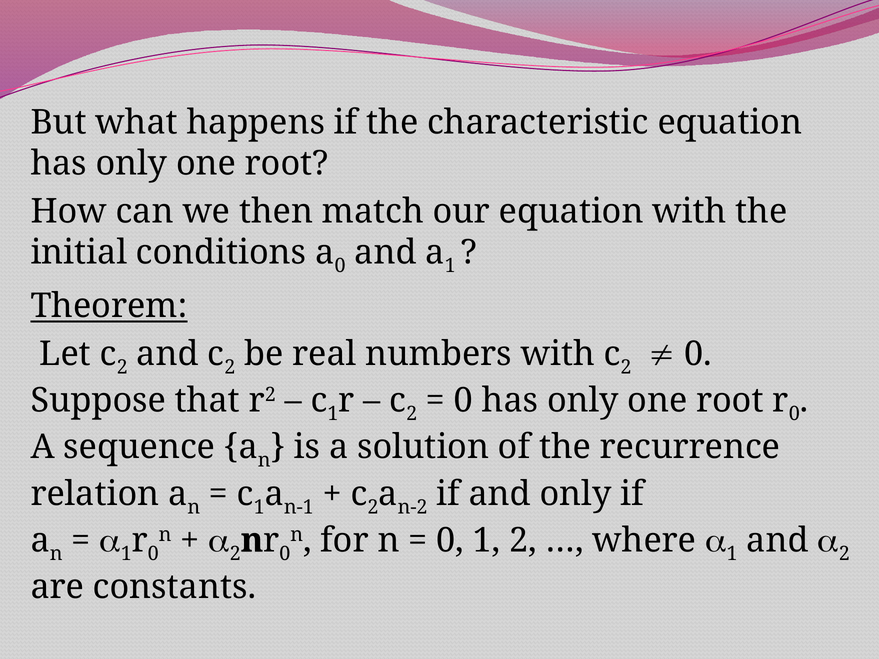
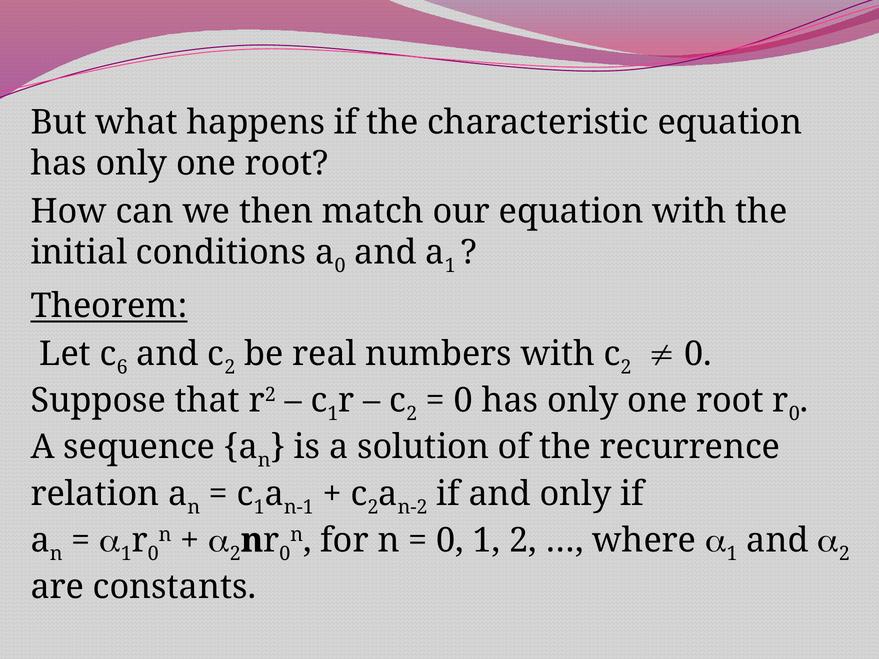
2: 2 -> 6 (122, 367)
